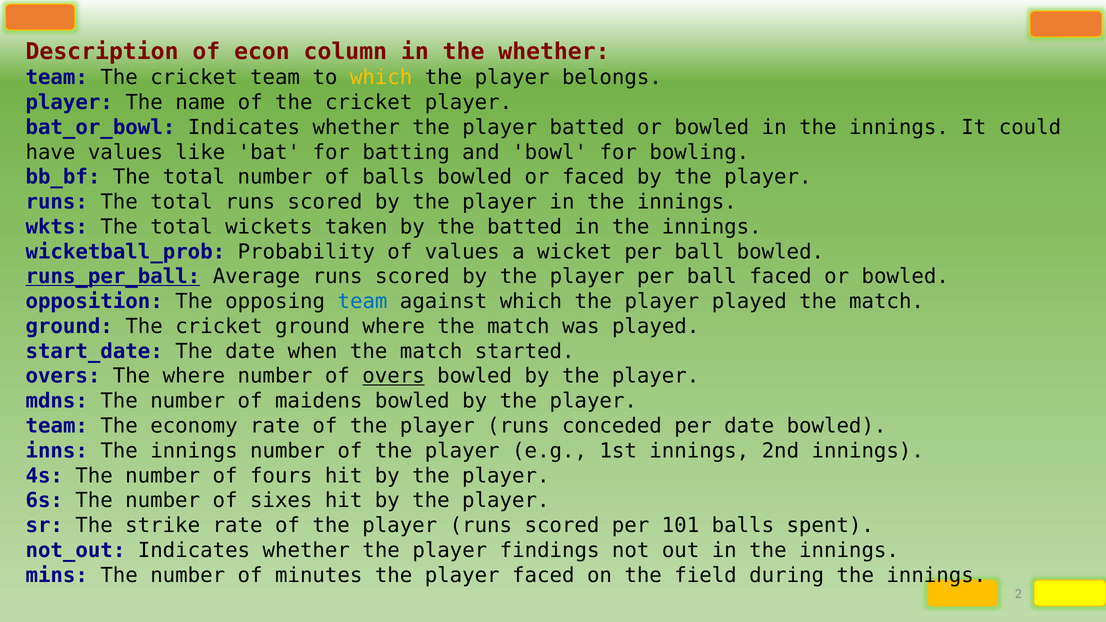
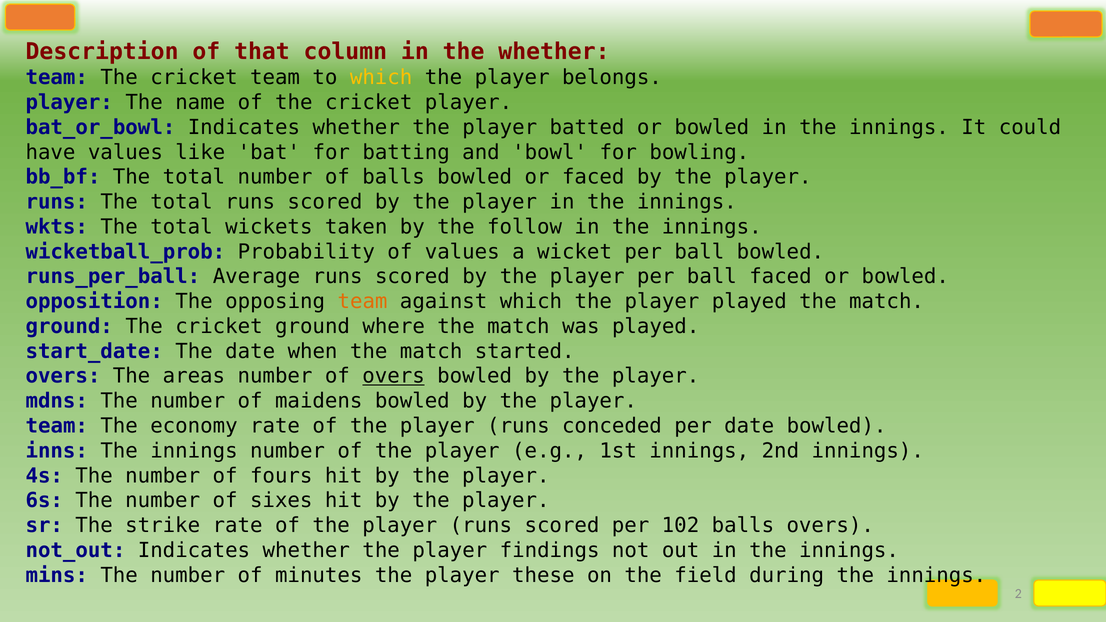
econ: econ -> that (262, 52)
the batted: batted -> follow (525, 227)
runs_per_ball underline: present -> none (113, 277)
team colour: blue -> orange (363, 302)
The where: where -> areas (194, 376)
101: 101 -> 102 (680, 526)
balls spent: spent -> overs (830, 526)
player faced: faced -> these (543, 575)
